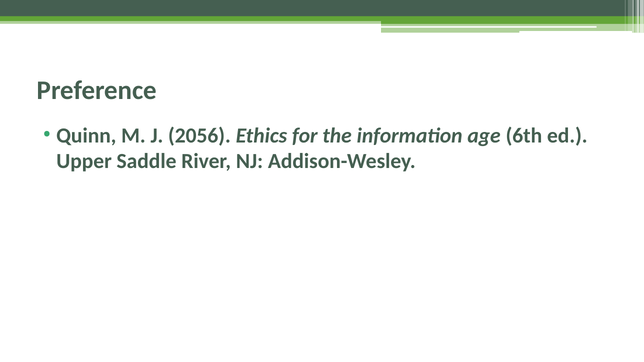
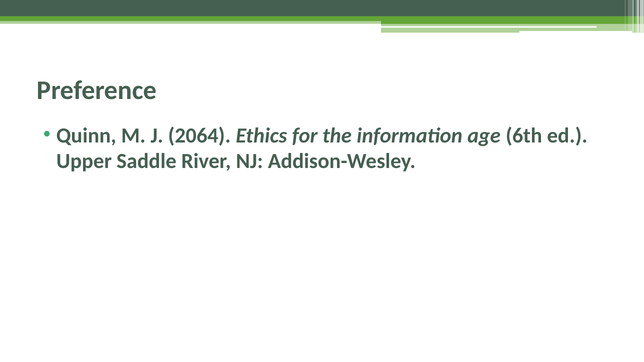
2056: 2056 -> 2064 (199, 136)
